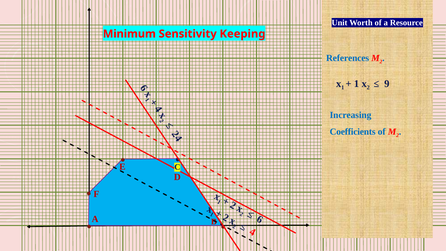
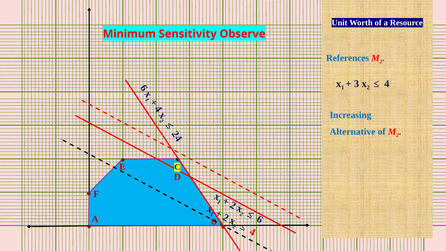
Keeping: Keeping -> Observe (243, 34)
1: 1 -> 3 (357, 84)
9: 9 -> 4 (387, 84)
Coefficients: Coefficients -> Alternative (353, 132)
